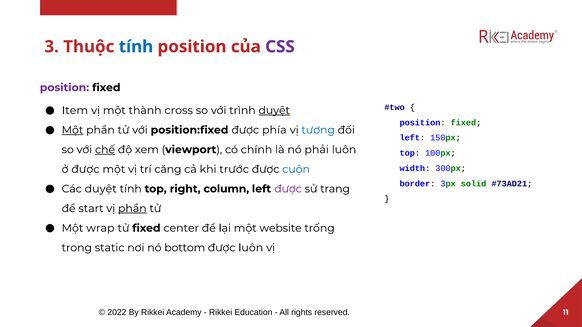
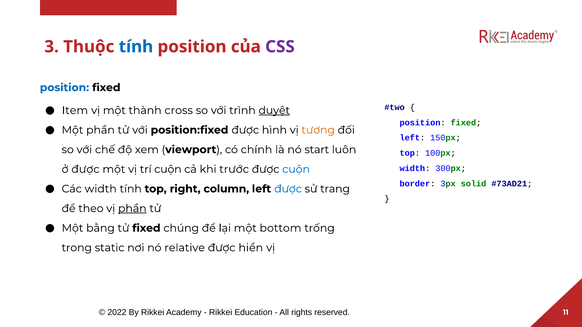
position colour: purple -> blue (64, 88)
Một underline: present -> none (72, 130)
phía: phía -> hình (274, 130)
tương colour: blue -> orange (318, 130)
chế underline: present -> none (105, 150)
phải: phải -> start (317, 150)
trí căng: căng -> cuộn (168, 169)
Các duyệt: duyệt -> width (101, 189)
được colour: purple -> blue (288, 189)
start: start -> theo (91, 209)
wrap: wrap -> bằng (100, 228)
center: center -> chúng (181, 228)
website: website -> bottom (280, 228)
bottom: bottom -> relative (185, 248)
được luôn: luôn -> hiển (251, 248)
